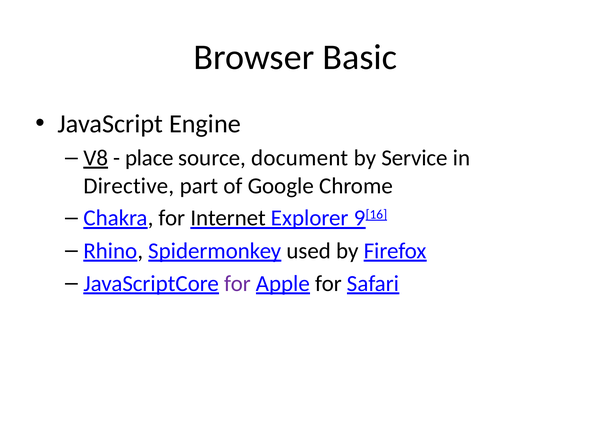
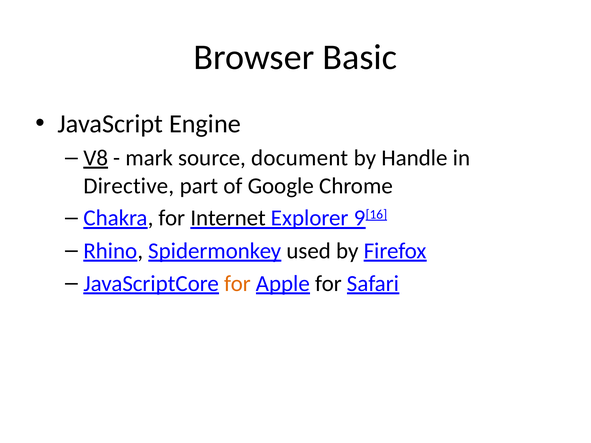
place: place -> mark (149, 158)
Service: Service -> Handle (415, 158)
for colour: purple -> orange (238, 284)
